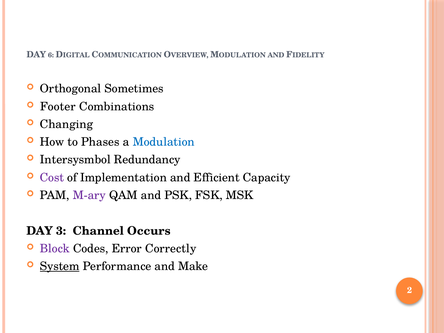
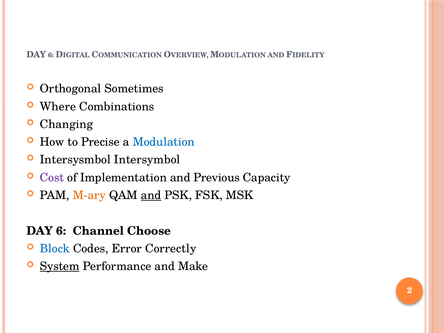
Footer: Footer -> Where (58, 106)
Phases: Phases -> Precise (100, 142)
Redundancy: Redundancy -> Intersymbol (147, 160)
Efficient: Efficient -> Previous (217, 178)
M-ary colour: purple -> orange (89, 195)
and underline: none -> present (151, 195)
3: 3 -> 6 (61, 231)
Occurs: Occurs -> Choose (149, 231)
Block colour: purple -> blue (55, 249)
